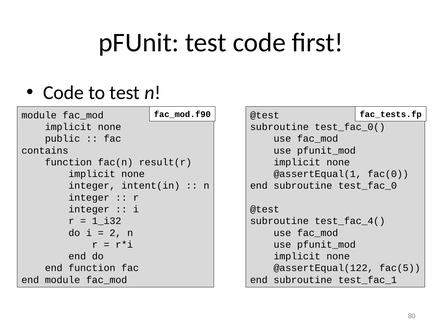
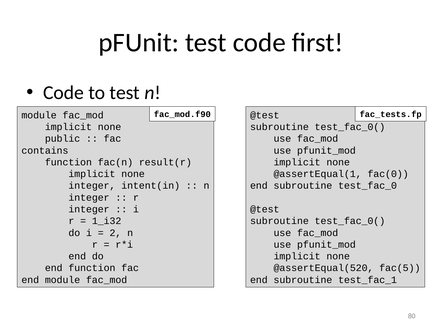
test_fac_4(: test_fac_4( -> test_fac_0( (350, 221)
@assertEqual(122: @assertEqual(122 -> @assertEqual(520 (324, 268)
